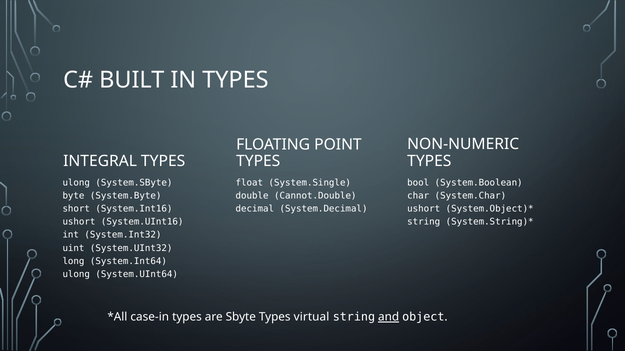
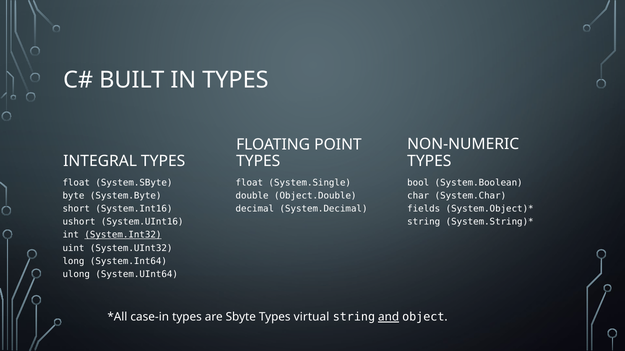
ulong: ulong -> float (76, 183)
Cannot.Double: Cannot.Double -> Object.Double (315, 196)
ushort: ushort -> fields (424, 209)
System.Int32 underline: none -> present (123, 235)
